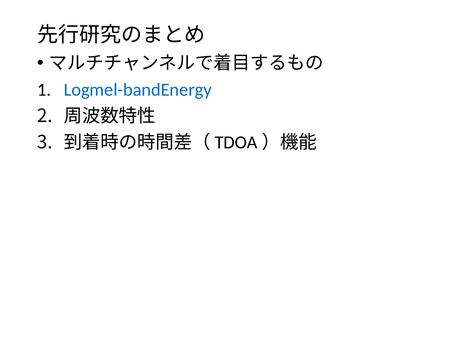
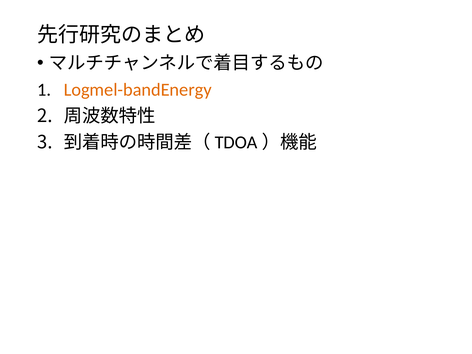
Logmel-bandEnergy colour: blue -> orange (138, 90)
